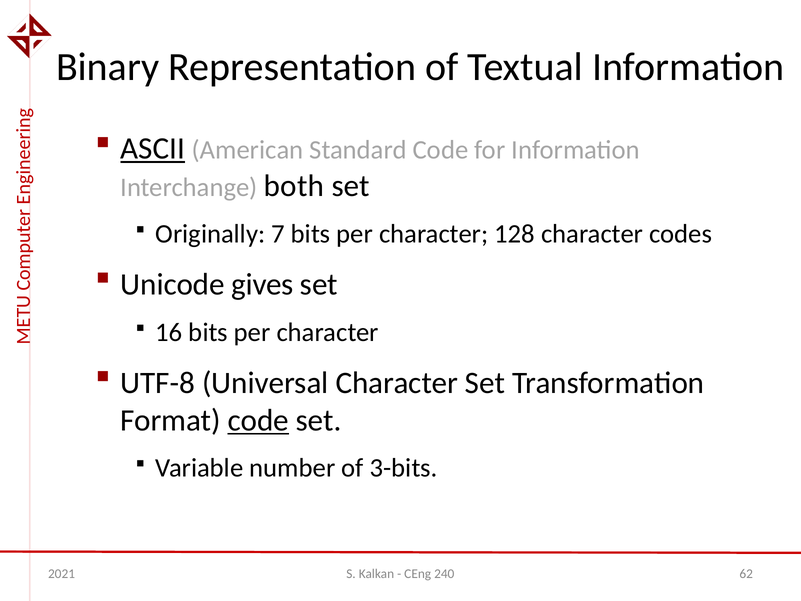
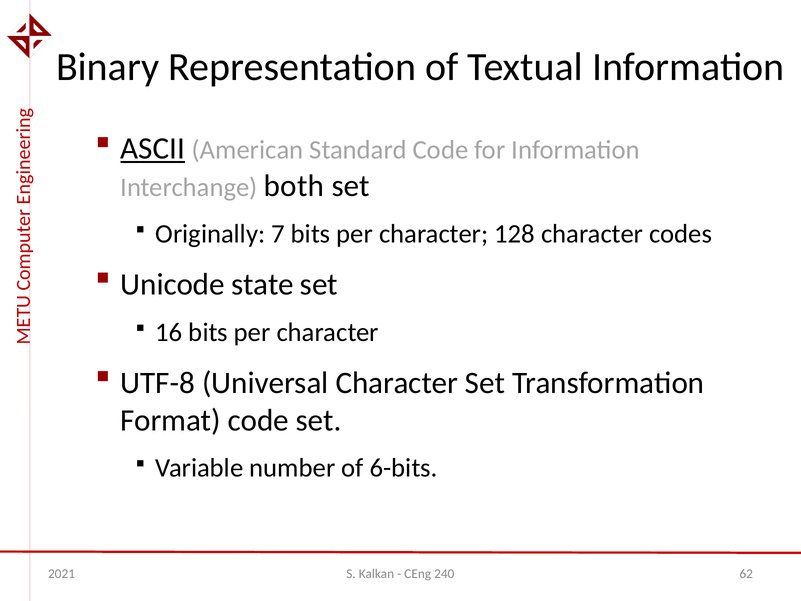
gives: gives -> state (263, 284)
code underline: present -> none (258, 420)
3-bits: 3-bits -> 6-bits (404, 468)
